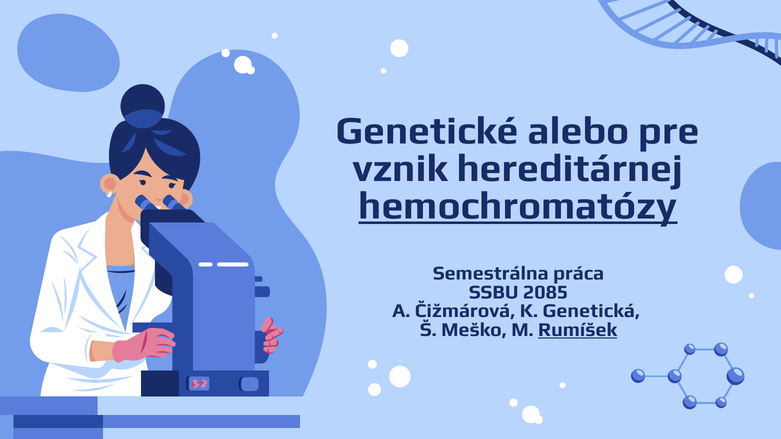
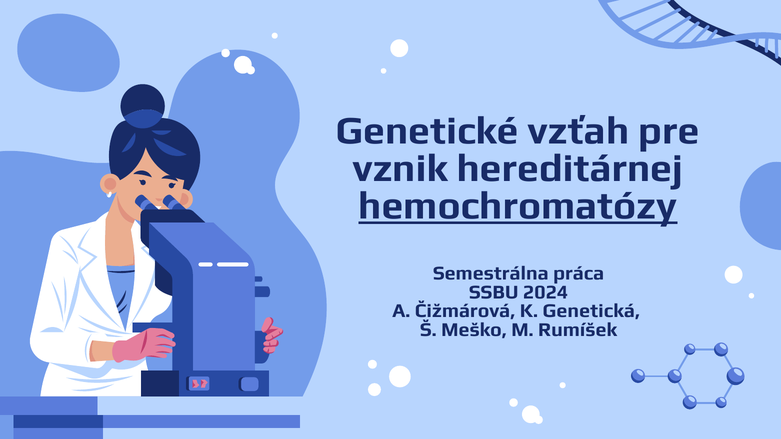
alebo: alebo -> vzťah (579, 131)
2085: 2085 -> 2024 (546, 292)
Rumíšek underline: present -> none (578, 330)
